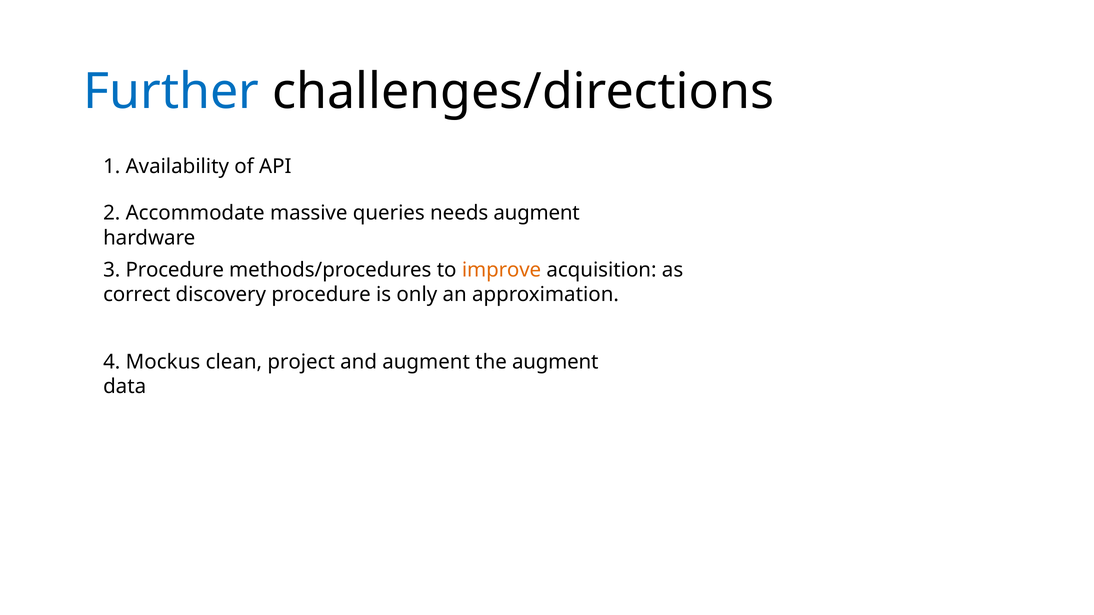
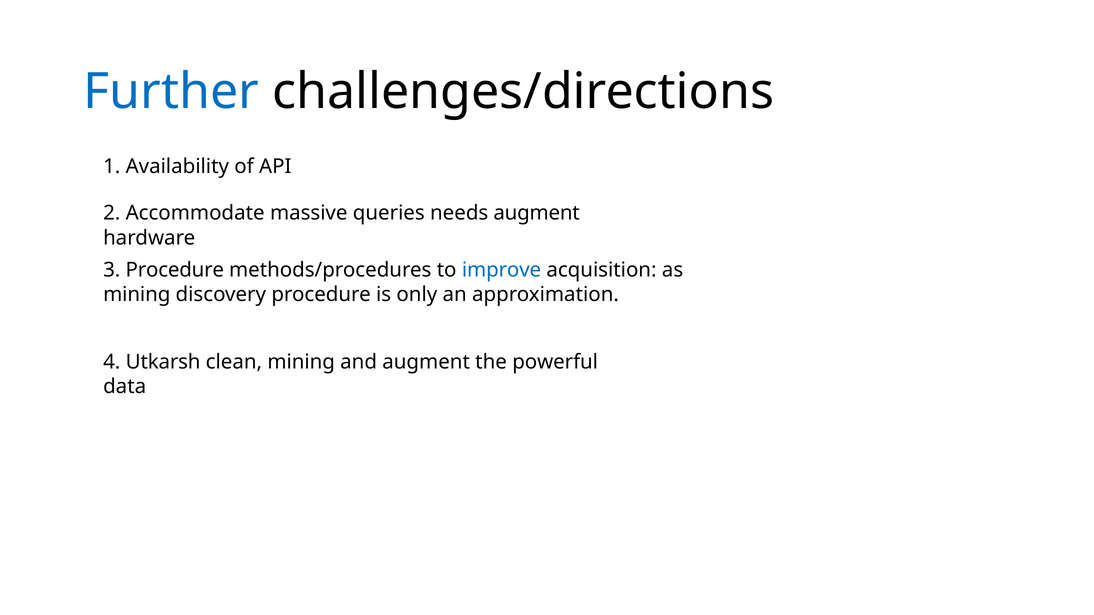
improve colour: orange -> blue (502, 270)
correct: correct -> mining (137, 295)
Mockus: Mockus -> Utkarsh (163, 362)
clean project: project -> mining (301, 362)
the augment: augment -> powerful (555, 362)
